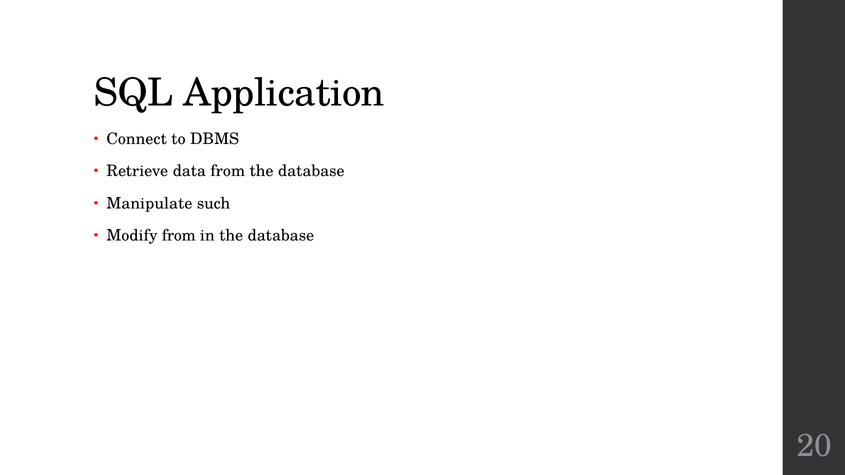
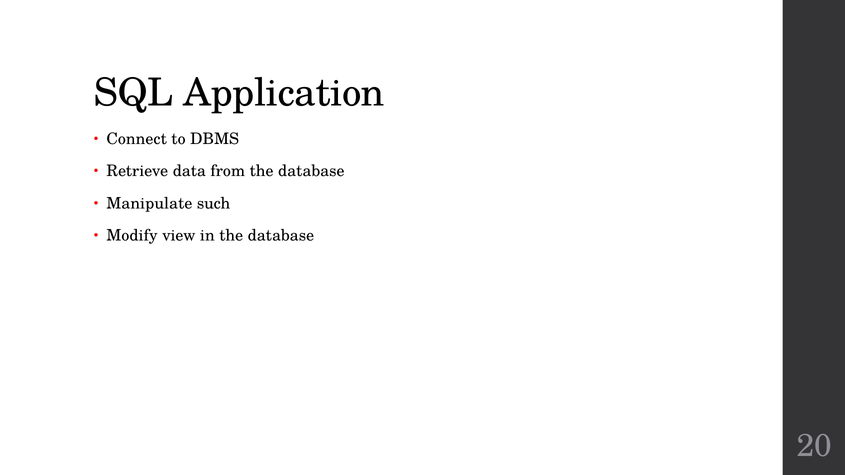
Modify from: from -> view (179, 236)
